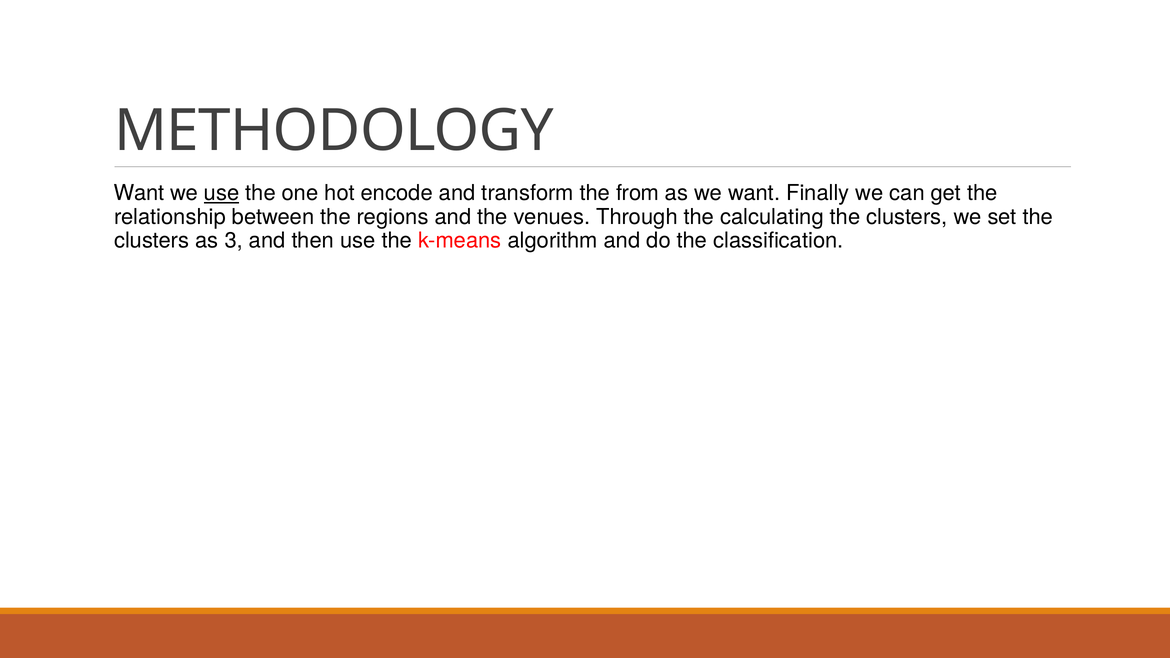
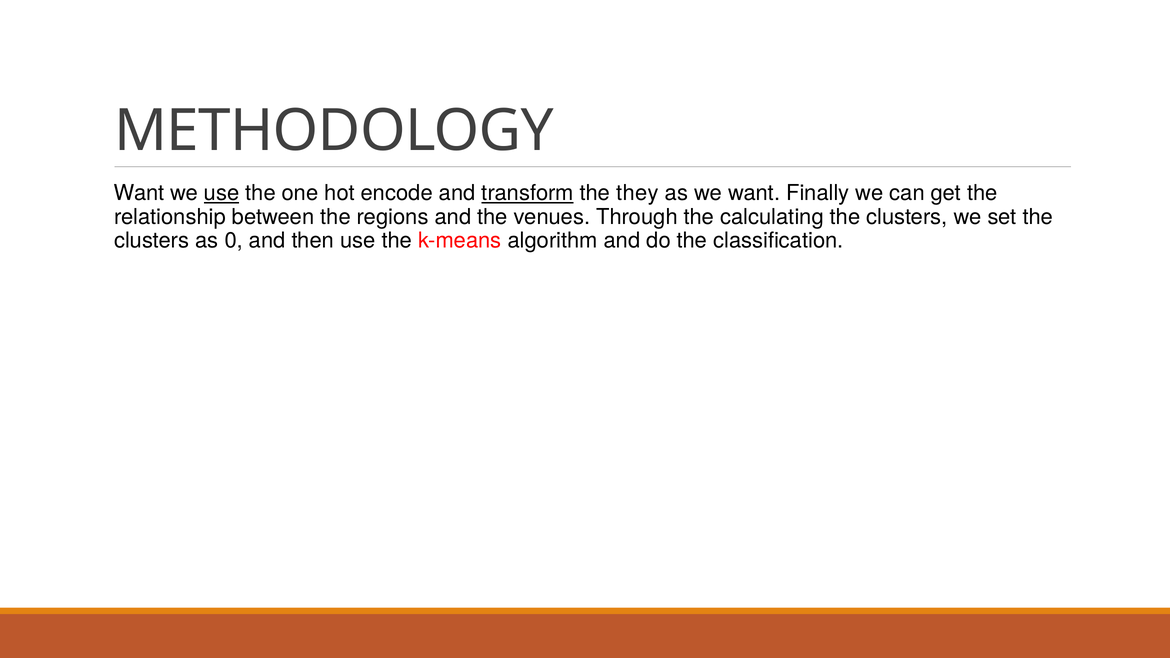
transform underline: none -> present (528, 193)
from: from -> they (637, 193)
3: 3 -> 0 (234, 241)
